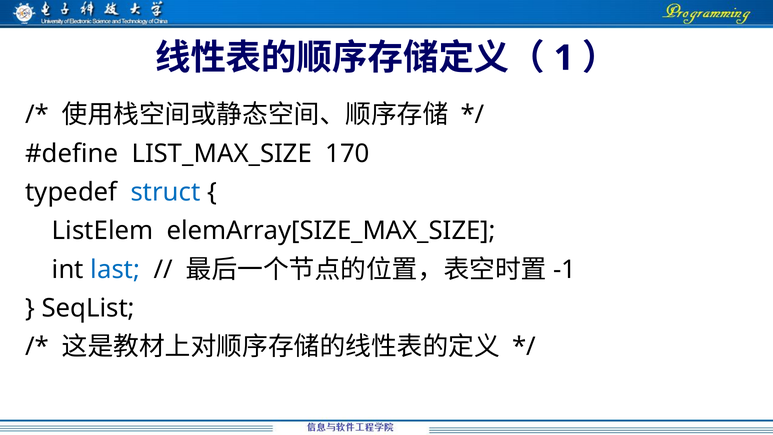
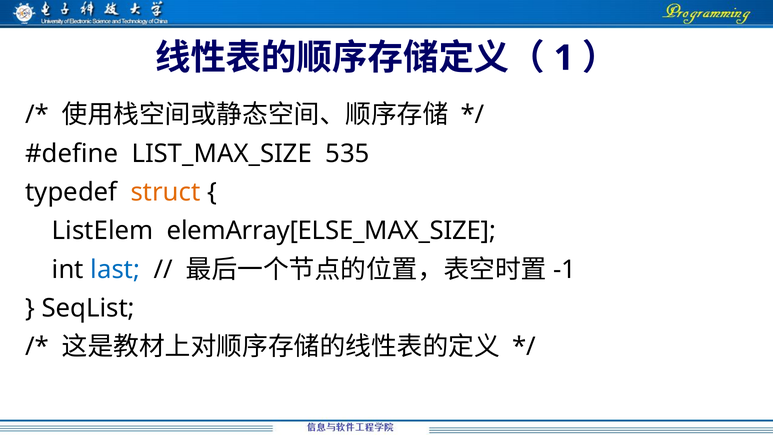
170: 170 -> 535 (348, 154)
struct colour: blue -> orange (166, 192)
elemArray[SIZE_MAX_SIZE: elemArray[SIZE_MAX_SIZE -> elemArray[ELSE_MAX_SIZE (331, 231)
